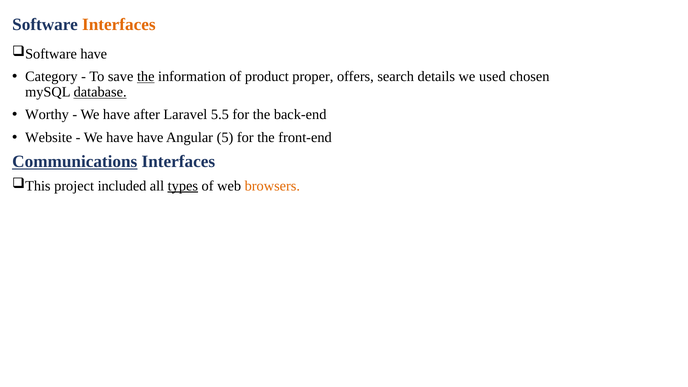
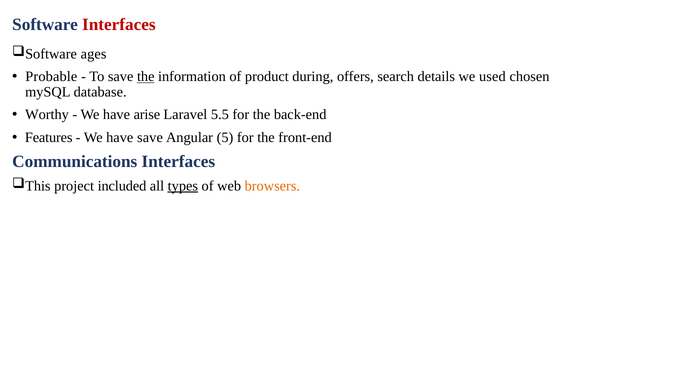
Interfaces colour: orange -> red (119, 25)
have: have -> ages (94, 54)
Category: Category -> Probable (51, 77)
proper: proper -> during (313, 77)
database underline: present -> none (100, 92)
after: after -> arise (147, 115)
Website: Website -> Features (49, 137)
have have: have -> save (150, 137)
Communications underline: present -> none (75, 162)
